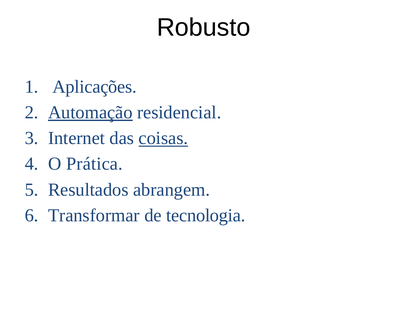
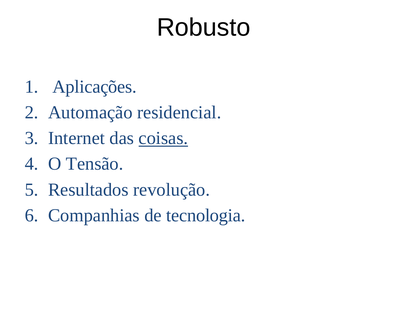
Automação underline: present -> none (90, 112)
Prática: Prática -> Tensão (95, 164)
abrangem: abrangem -> revolução (172, 189)
Transformar: Transformar -> Companhias (94, 215)
